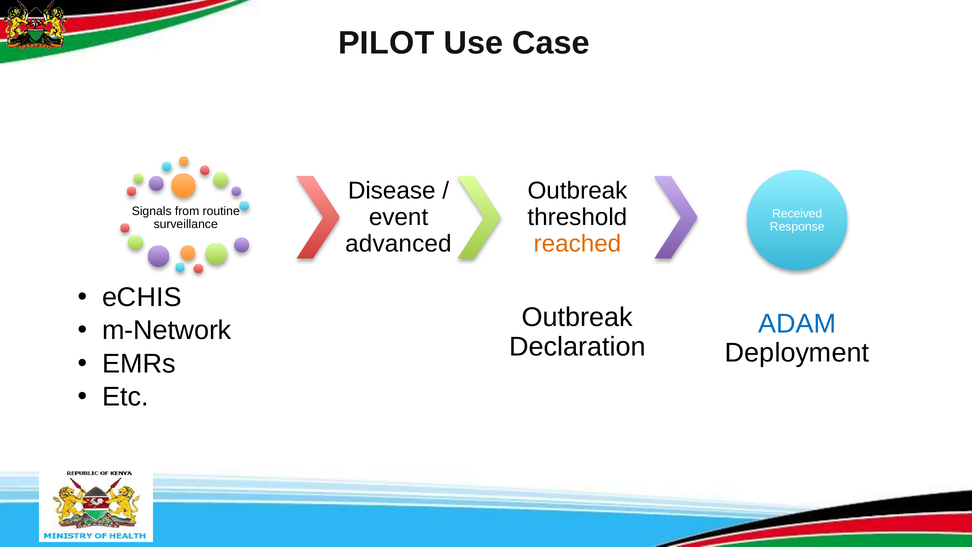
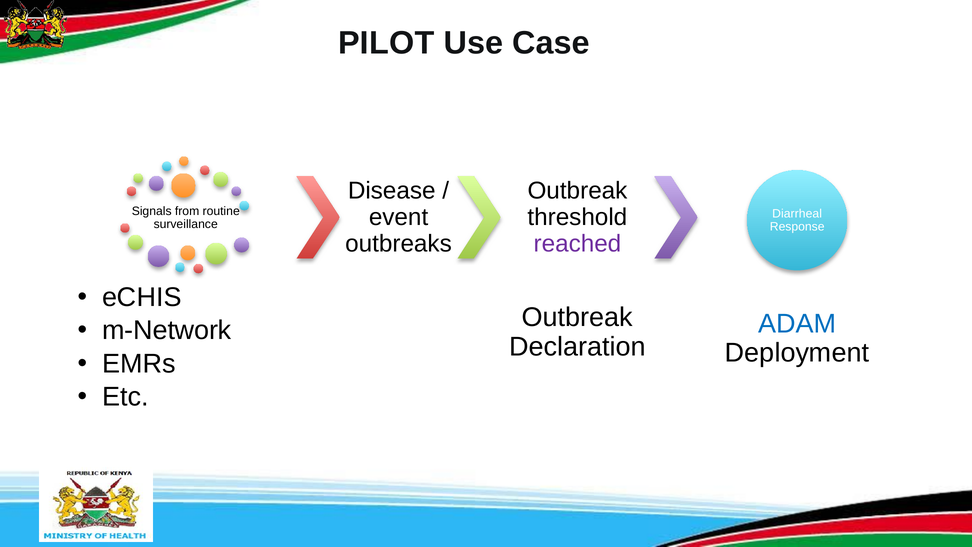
Received: Received -> Diarrheal (797, 214)
advanced: advanced -> outbreaks (398, 243)
reached colour: orange -> purple (577, 243)
